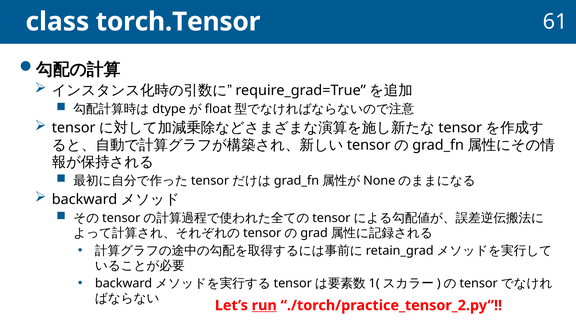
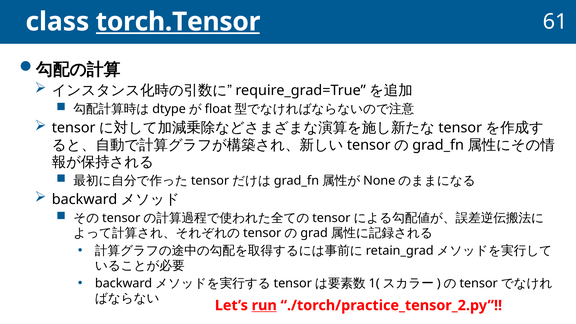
torch.Tensor underline: none -> present (178, 22)
